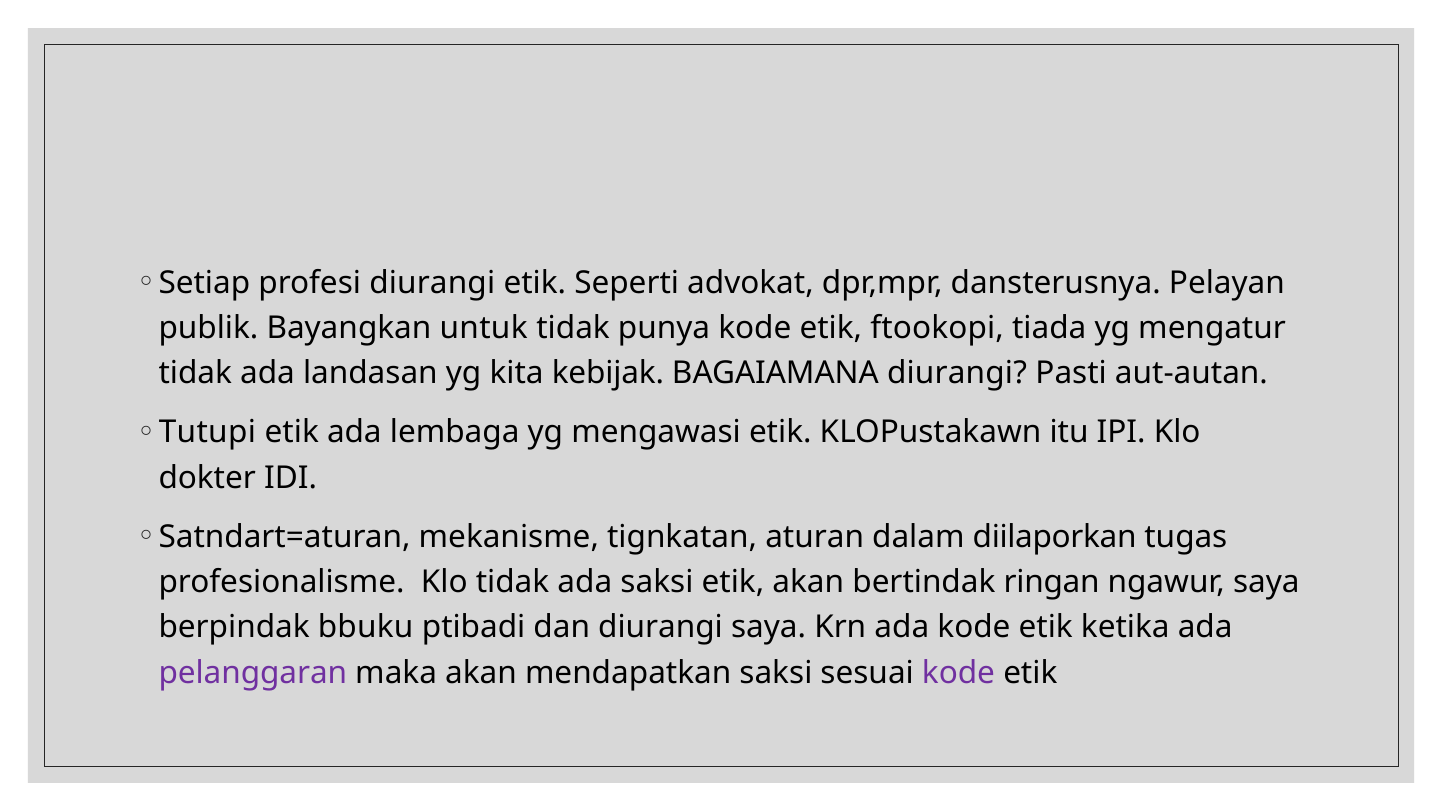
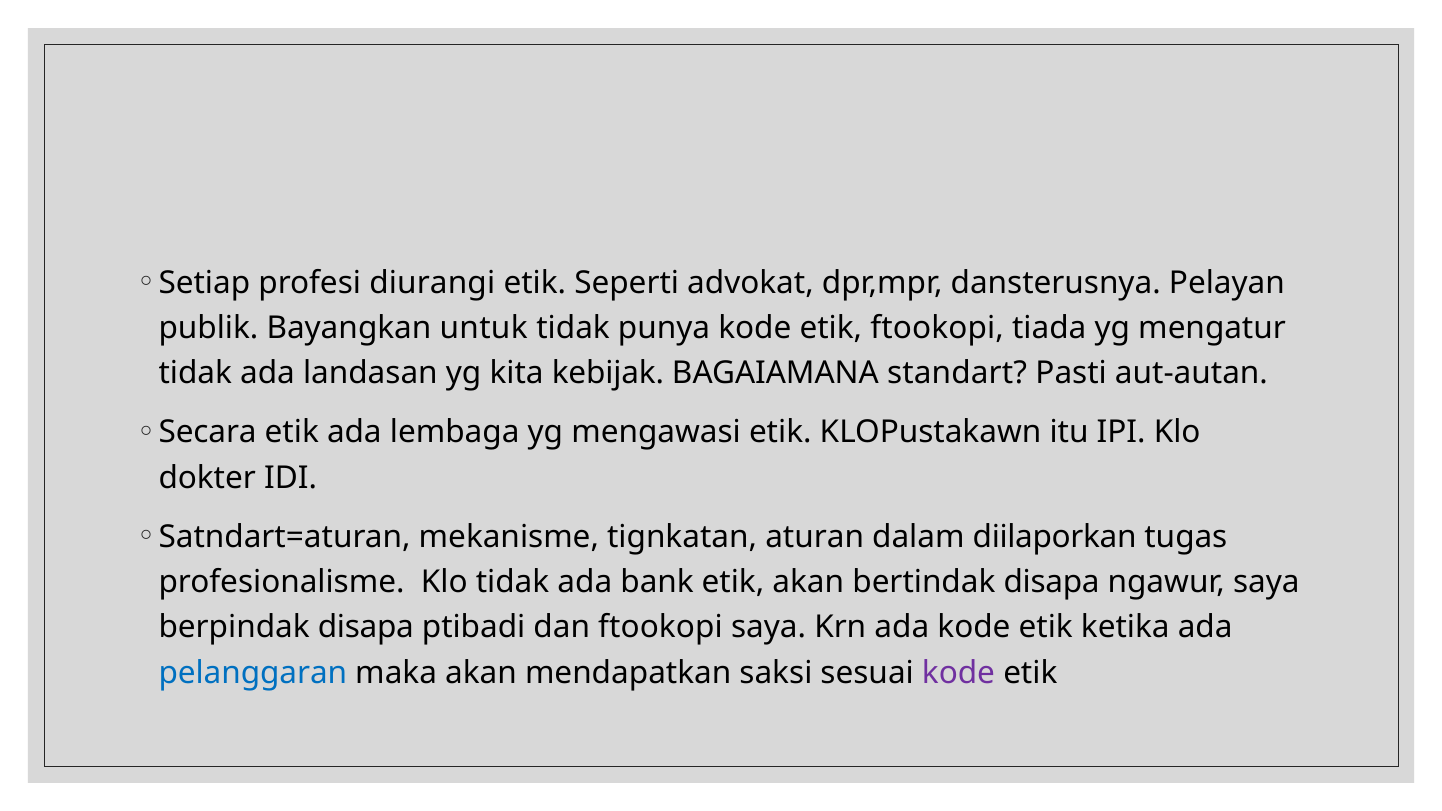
BAGAIAMANA diurangi: diurangi -> standart (957, 374)
Tutupi: Tutupi -> Secara (208, 433)
ada saksi: saksi -> bank (657, 582)
bertindak ringan: ringan -> disapa (1052, 582)
berpindak bbuku: bbuku -> disapa (366, 628)
dan diurangi: diurangi -> ftookopi (660, 628)
pelanggaran colour: purple -> blue (253, 673)
